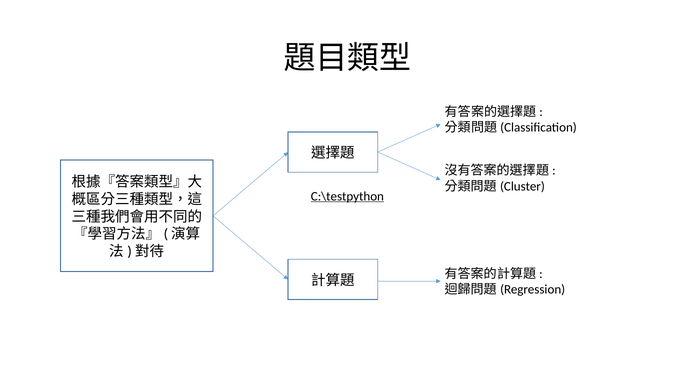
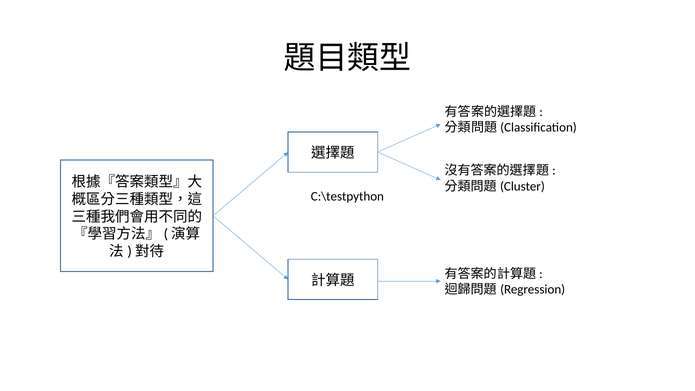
C:\testpython underline: present -> none (347, 196)
